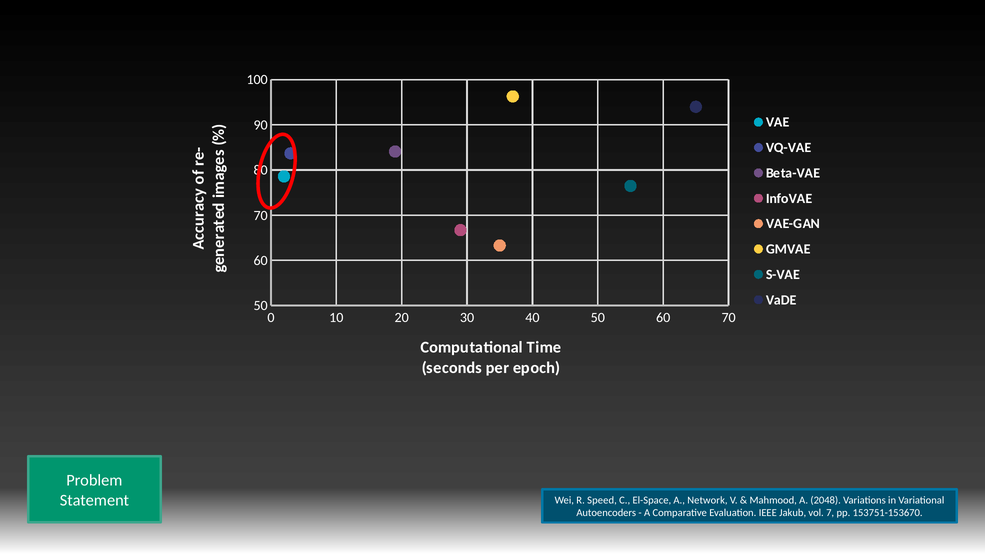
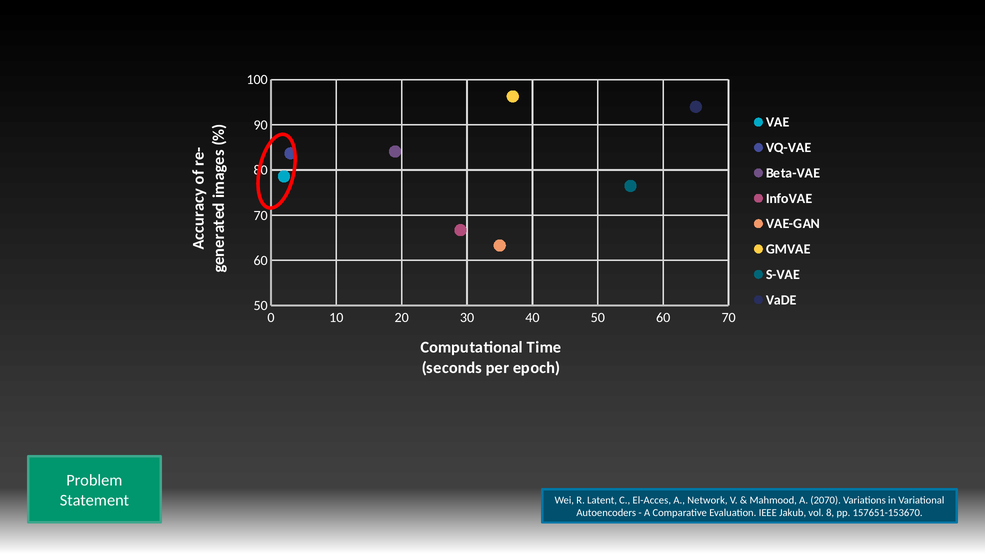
Speed: Speed -> Latent (602, 500)
El-Space: El-Space -> El-Acces (652, 500)
2048: 2048 -> 2070 (826, 500)
7: 7 -> 8 (830, 513)
153751-153670: 153751-153670 -> 157651-153670 (888, 513)
